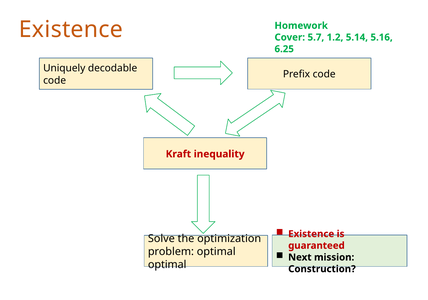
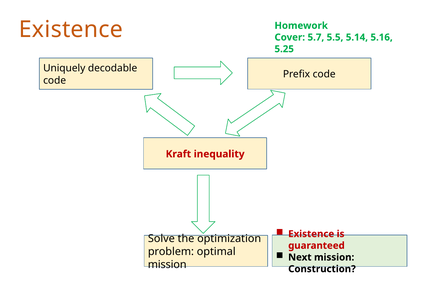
1.2: 1.2 -> 5.5 (335, 37)
6.25: 6.25 -> 5.25 (284, 49)
optimal: optimal -> mission (167, 264)
